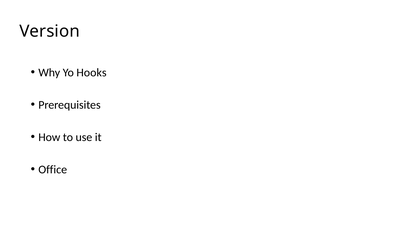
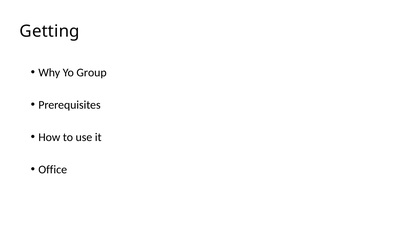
Version: Version -> Getting (50, 31)
Hooks: Hooks -> Group (92, 73)
